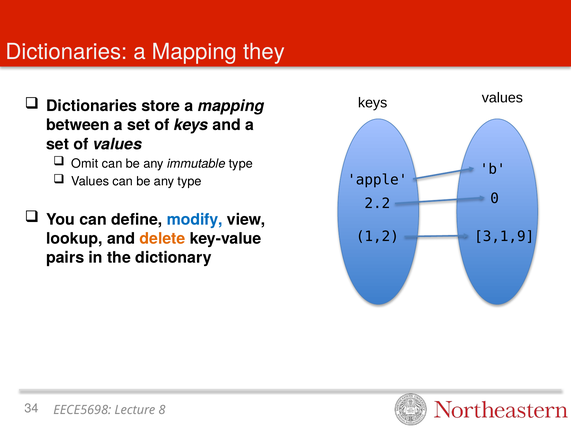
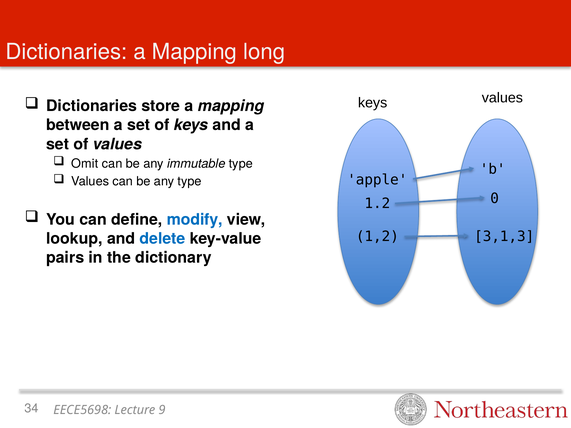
they: they -> long (264, 52)
2.2: 2.2 -> 1.2 (377, 203)
3,1,9: 3,1,9 -> 3,1,3 (504, 237)
delete colour: orange -> blue (162, 239)
8: 8 -> 9 (162, 410)
